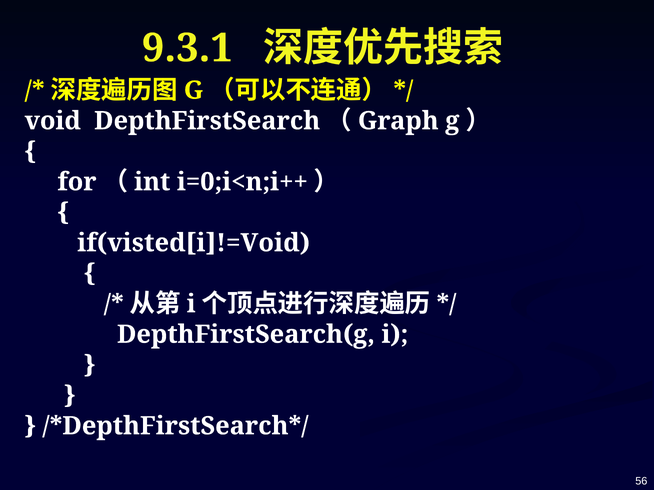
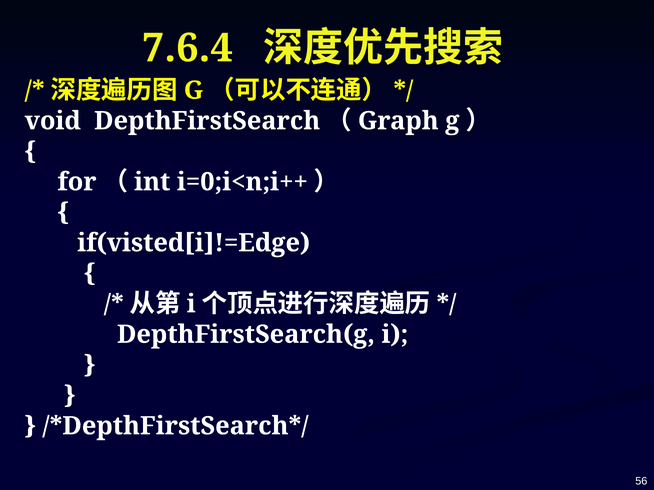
9.3.1: 9.3.1 -> 7.6.4 (187, 48)
if(visted[i]!=Void: if(visted[i]!=Void -> if(visted[i]!=Edge (194, 243)
